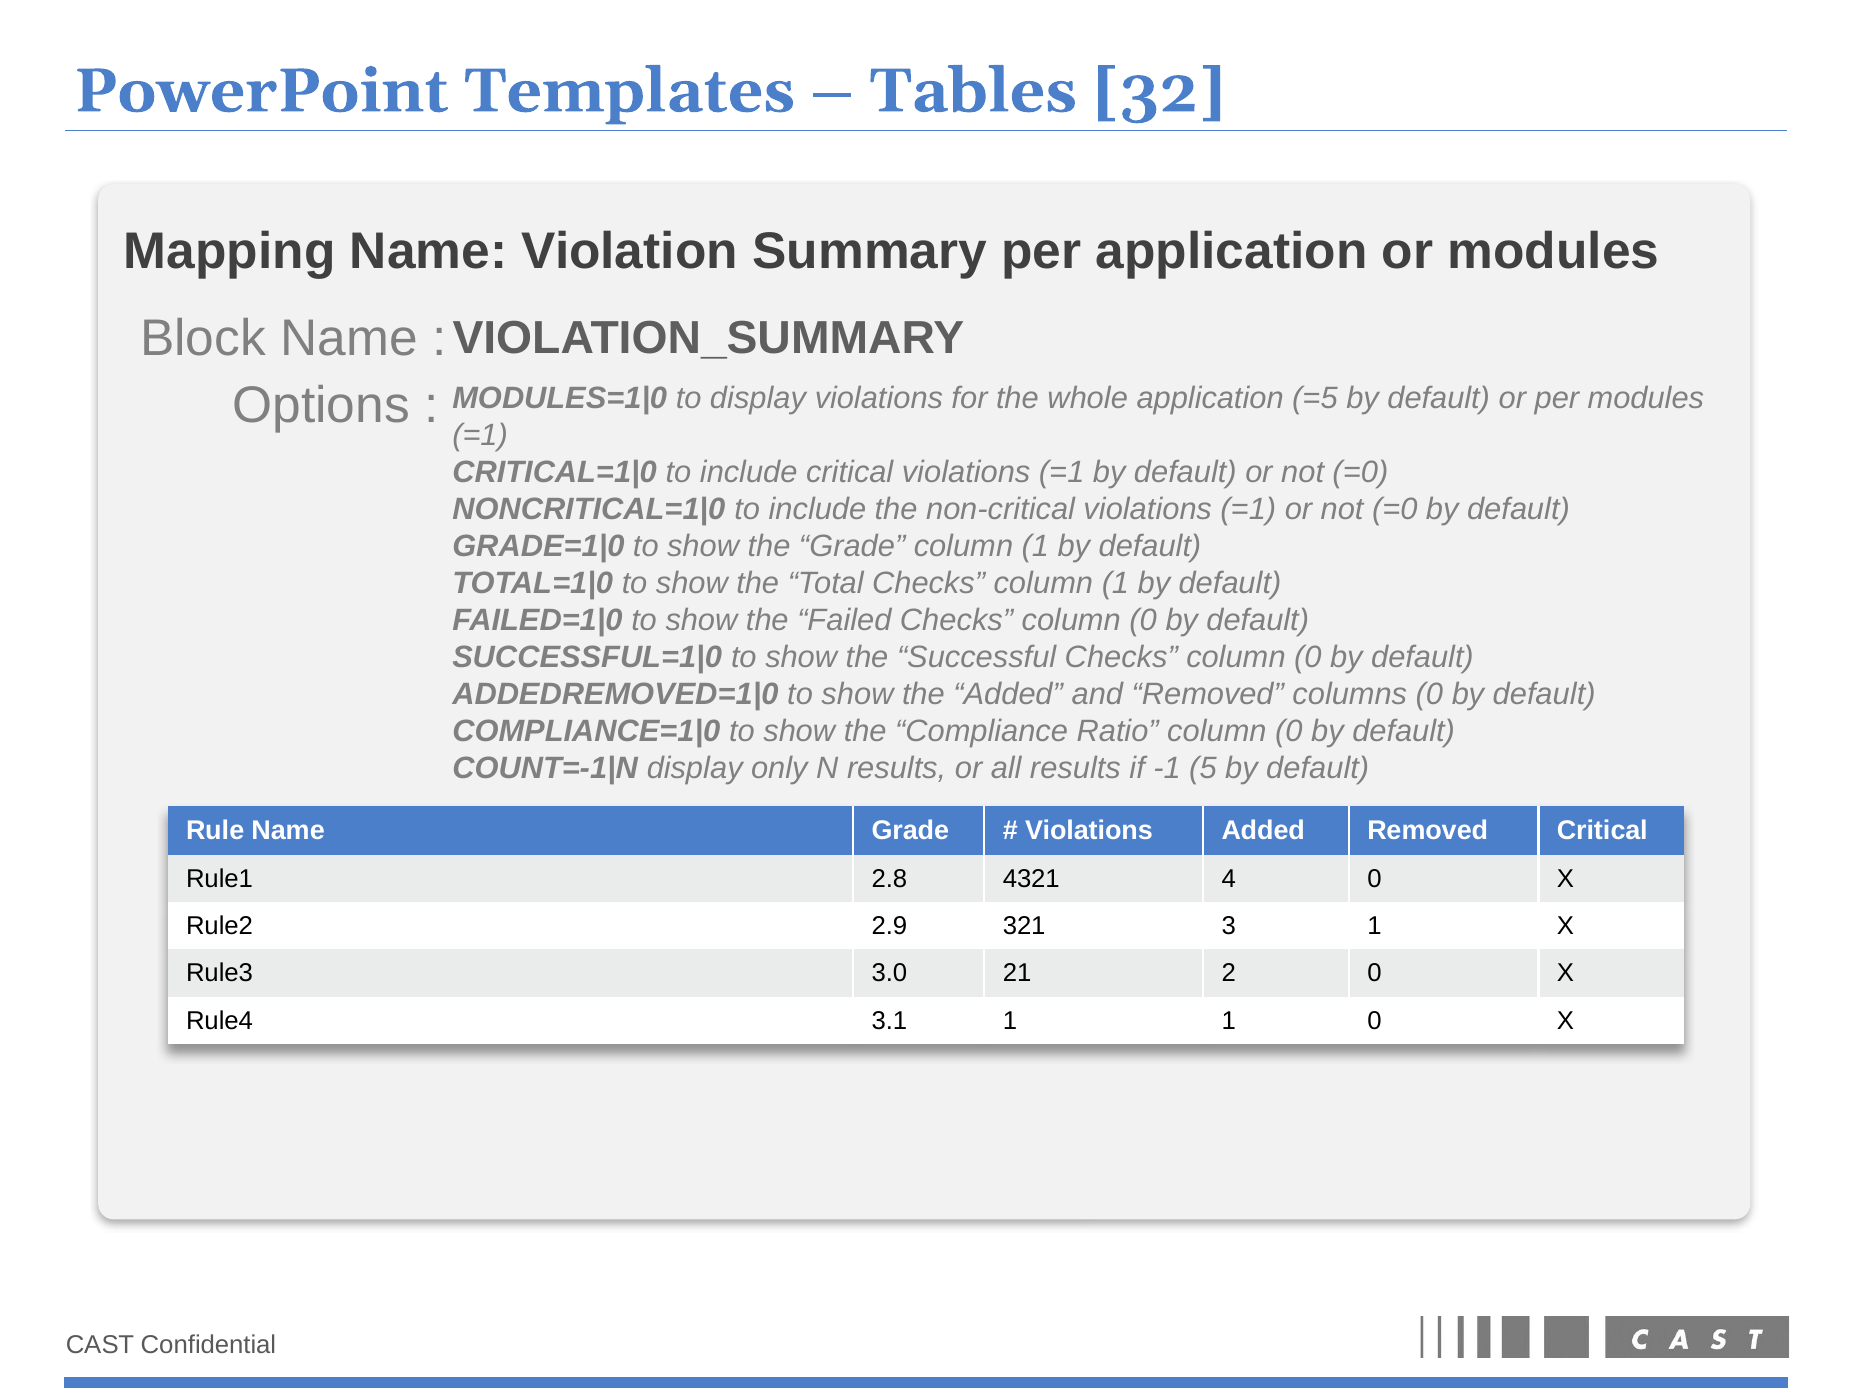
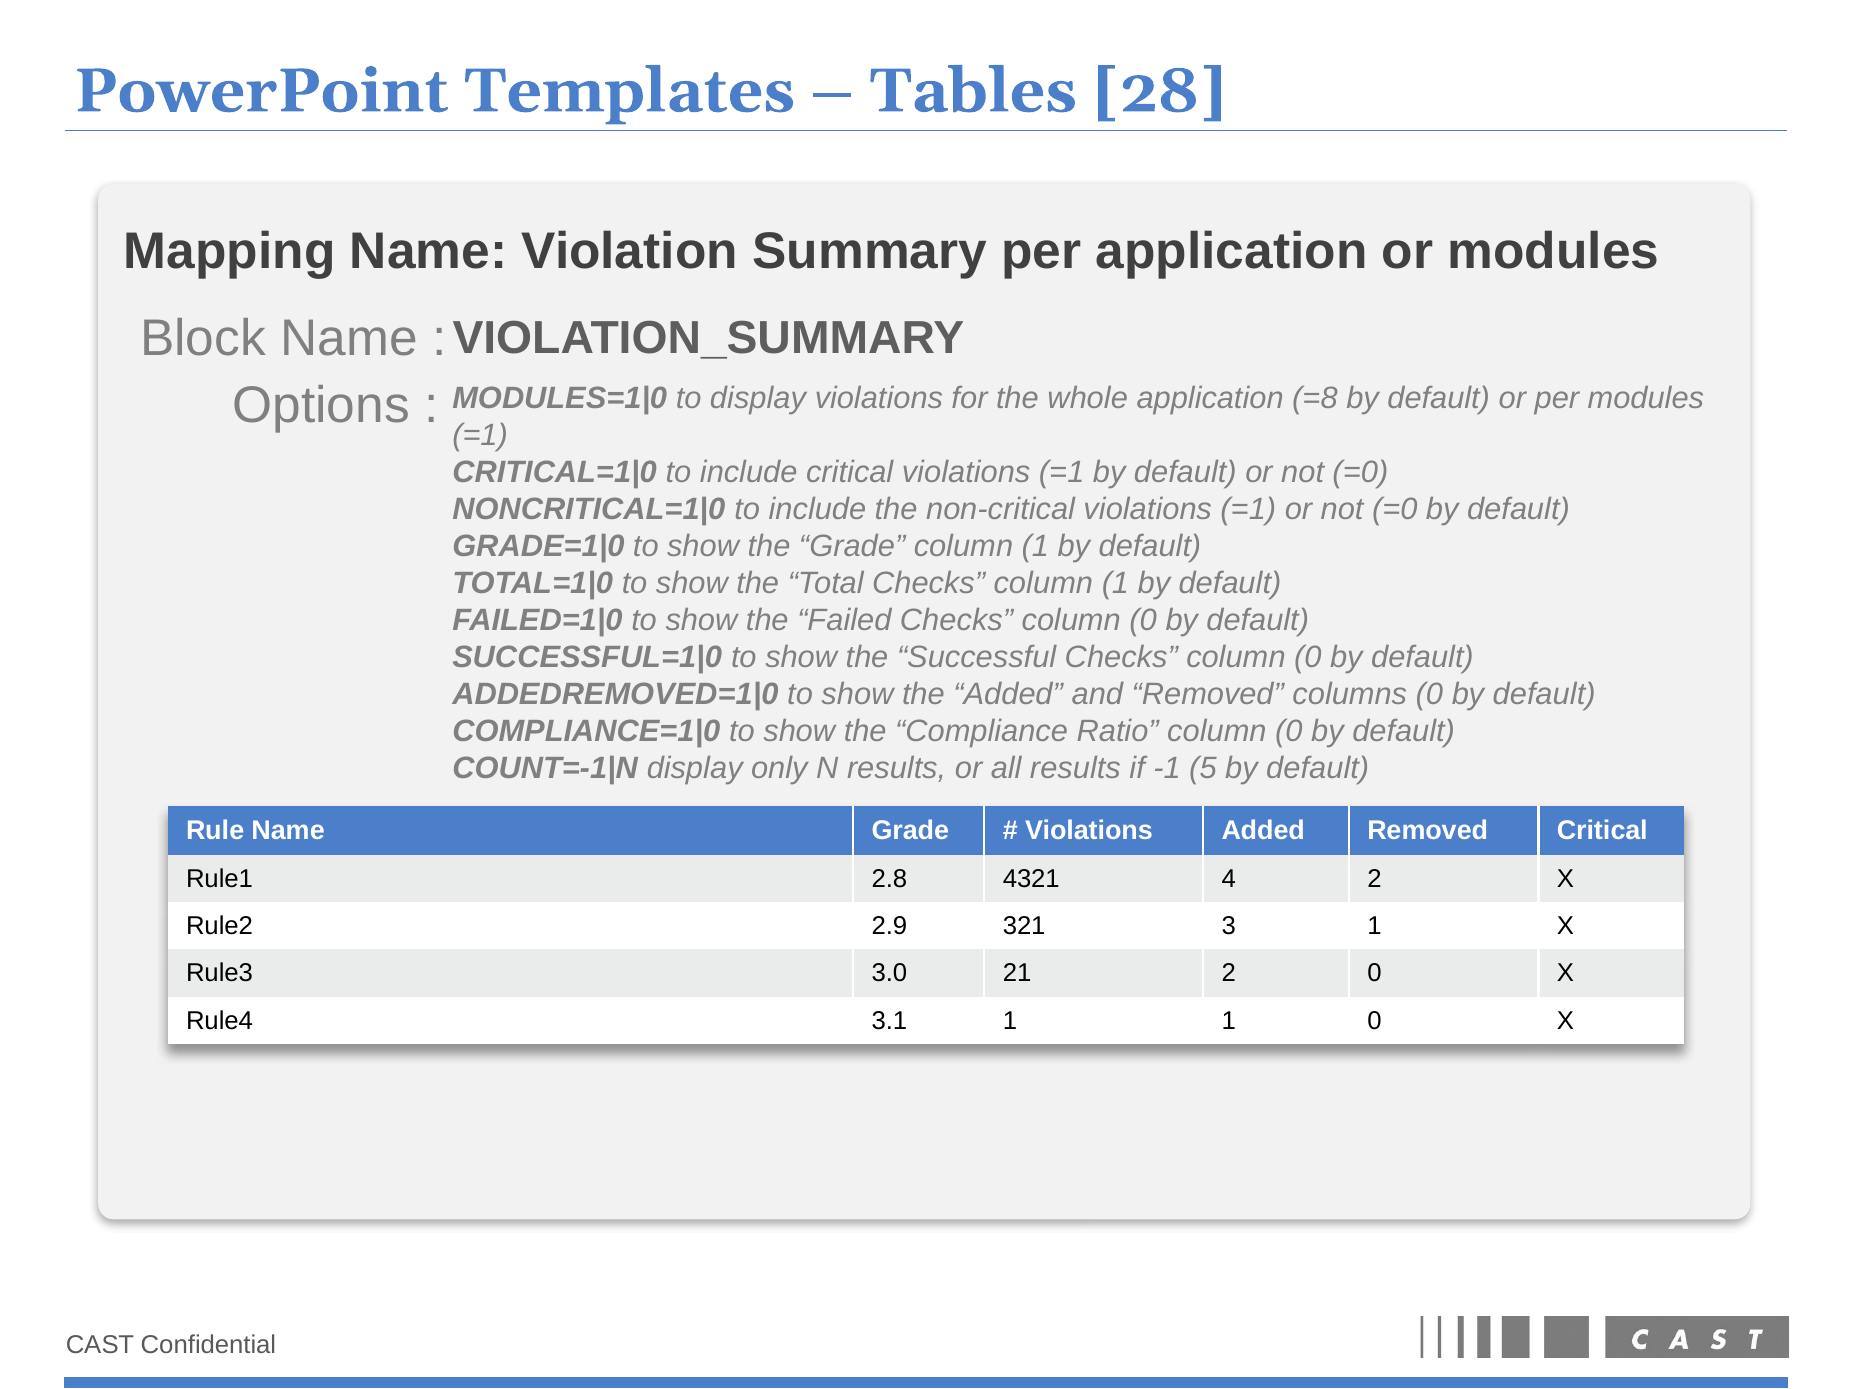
32: 32 -> 28 (1159, 91)
=5: =5 -> =8 (1315, 398)
4 0: 0 -> 2 (1375, 879)
